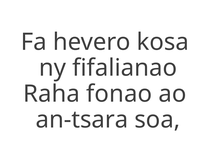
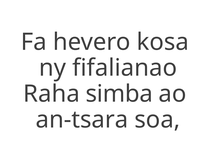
fonao: fonao -> simba (119, 94)
